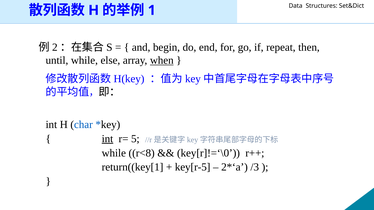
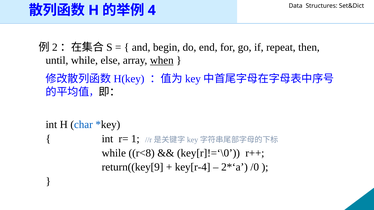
1: 1 -> 4 (152, 10)
int underline: present -> none (107, 139)
5: 5 -> 1 (135, 139)
return((key[1: return((key[1 -> return((key[9 (133, 167)
key[r-5: key[r-5 -> key[r-4 (193, 167)
/3: /3 -> /0 (255, 167)
